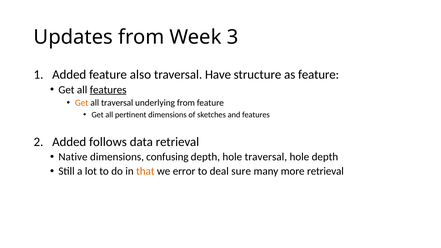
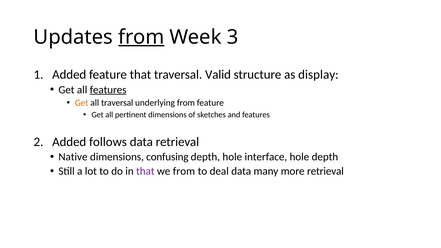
from underline: none -> present (141, 37)
feature also: also -> that (141, 75)
Have: Have -> Valid (218, 75)
as feature: feature -> display (318, 75)
hole traversal: traversal -> interface (266, 157)
that colour: orange -> purple (145, 171)
we error: error -> from (184, 171)
deal sure: sure -> data (241, 171)
